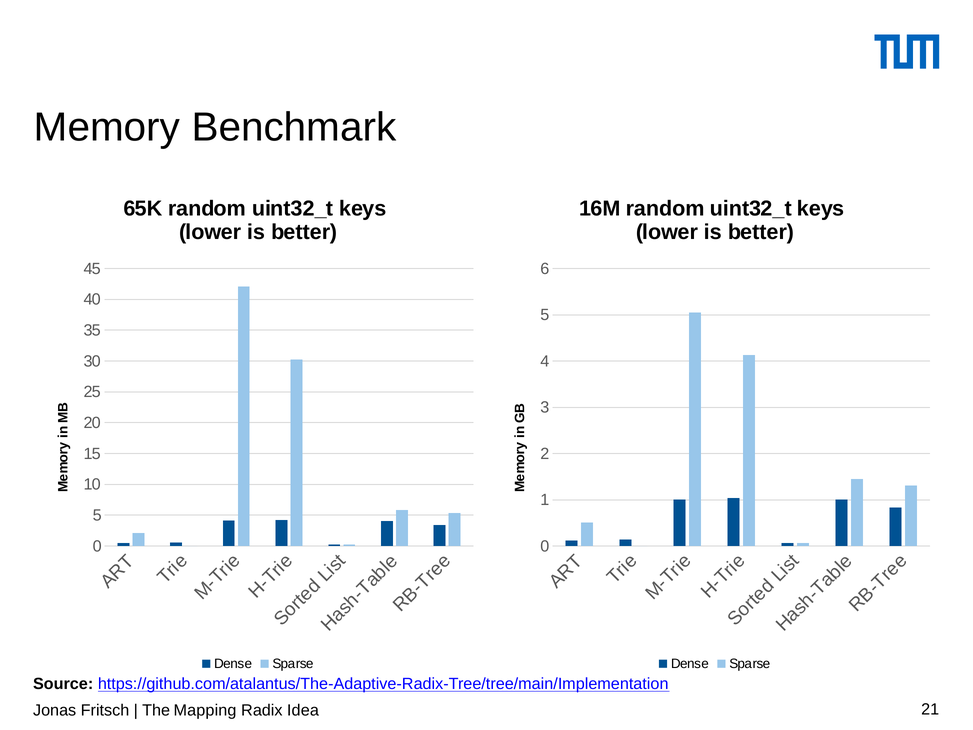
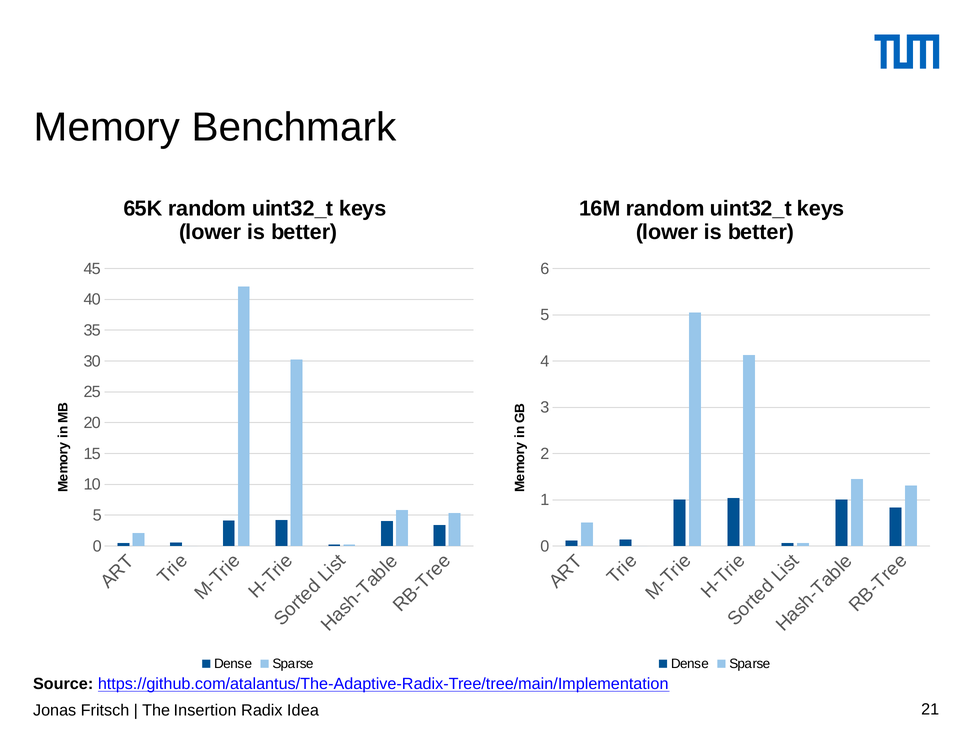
Mapping: Mapping -> Insertion (205, 710)
